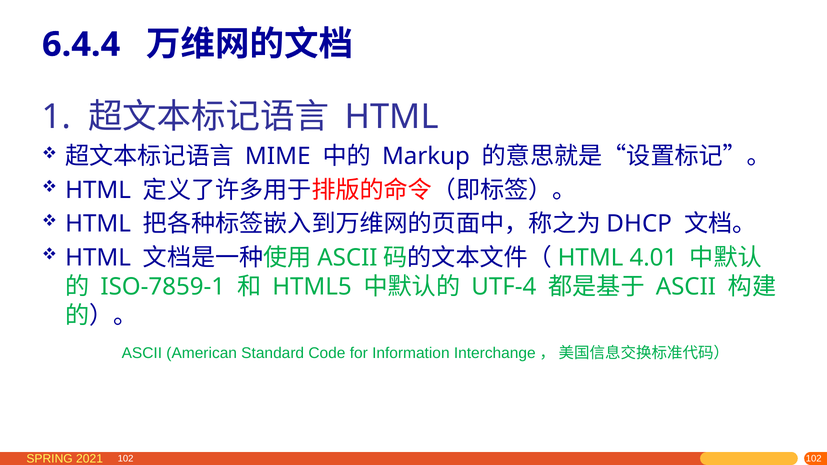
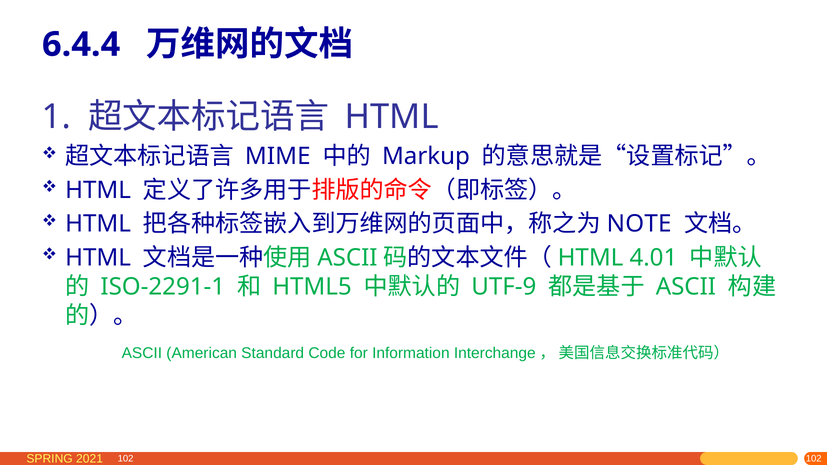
DHCP: DHCP -> NOTE (639, 224)
ISO-7859-1: ISO-7859-1 -> ISO-2291-1 (163, 287)
UTF-4: UTF-4 -> UTF-9 (504, 287)
